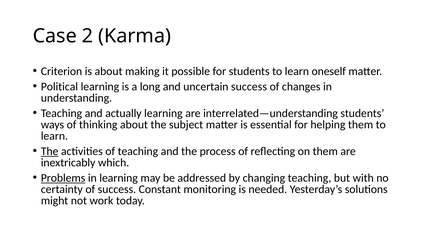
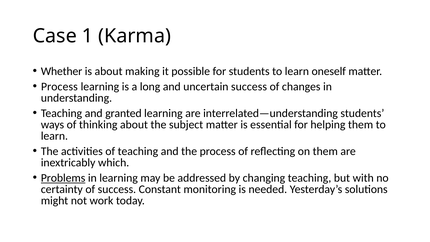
2: 2 -> 1 (88, 36)
Criterion: Criterion -> Whether (62, 71)
Political: Political -> Process (59, 87)
actually: actually -> granted (123, 113)
The underline: present -> none (50, 151)
